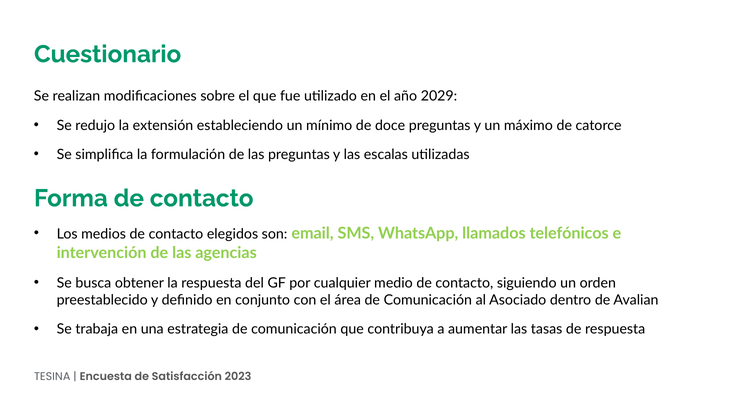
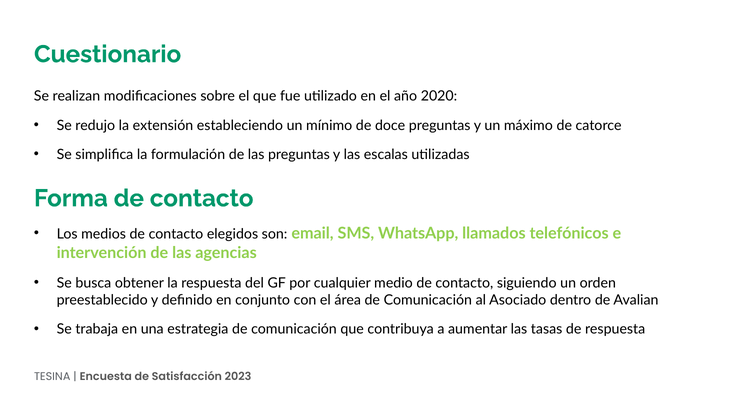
2029: 2029 -> 2020 (439, 96)
